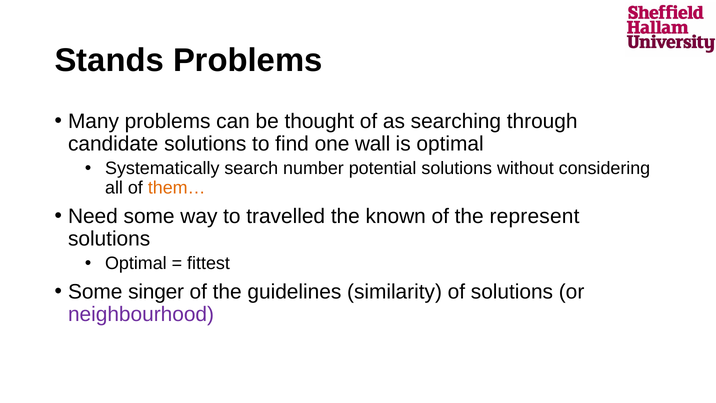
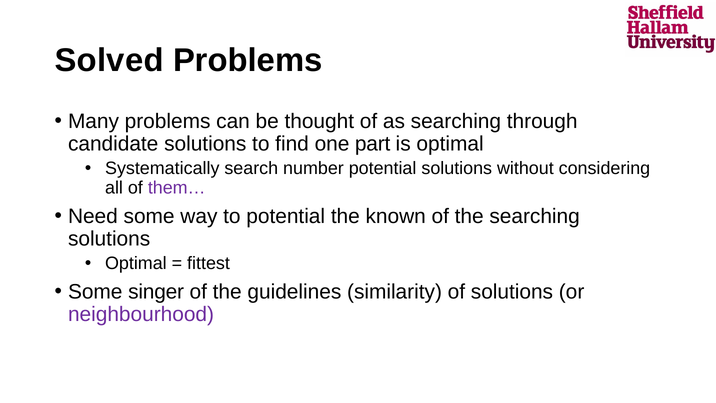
Stands: Stands -> Solved (109, 60)
wall: wall -> part (373, 144)
them… colour: orange -> purple (177, 188)
to travelled: travelled -> potential (286, 216)
the represent: represent -> searching (535, 216)
